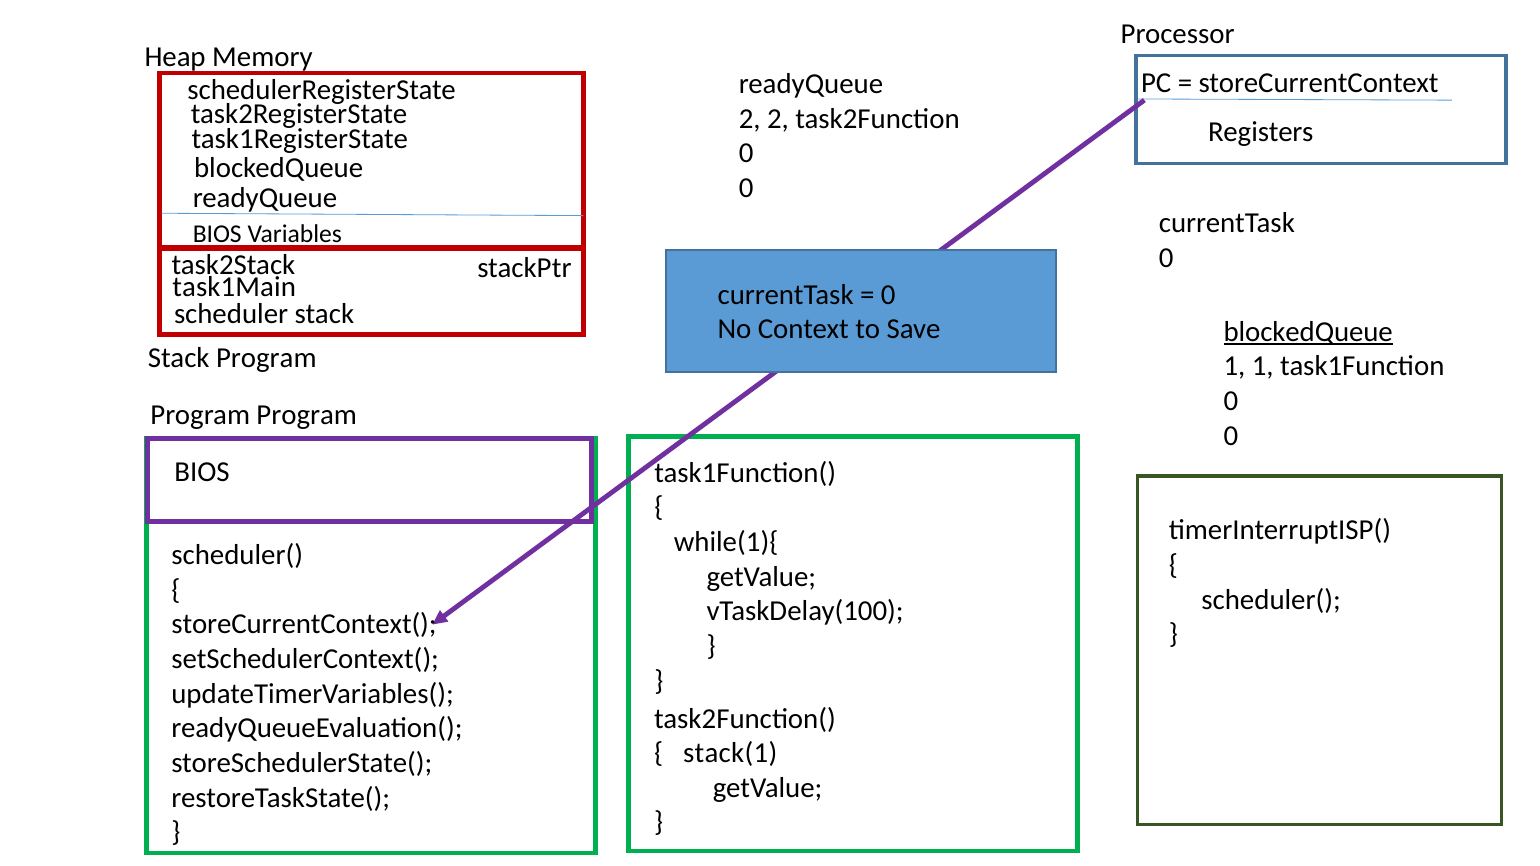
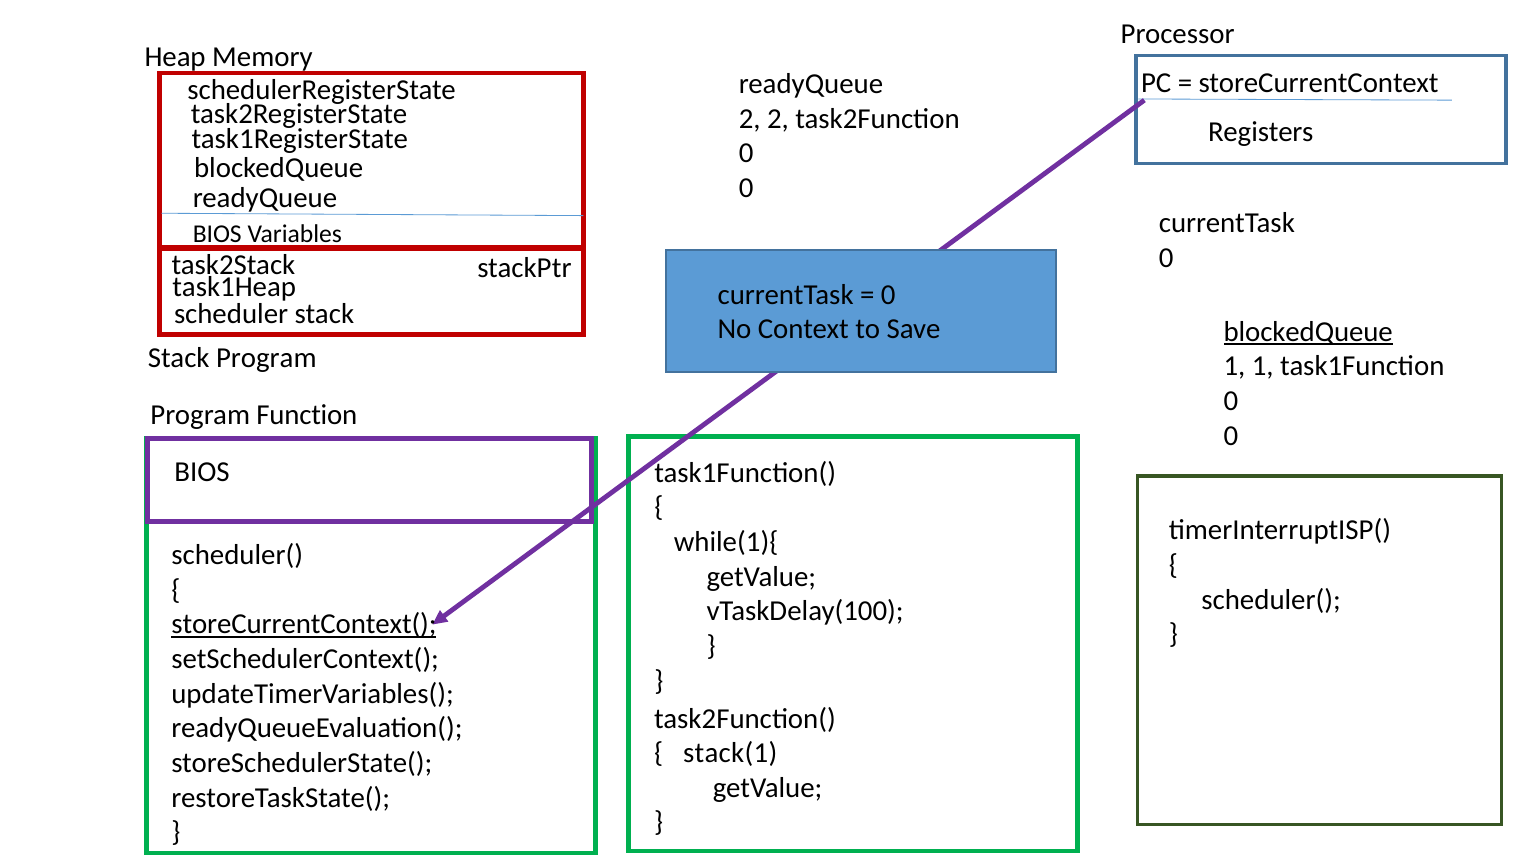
task1Main: task1Main -> task1Heap (234, 287)
Program: Program -> Function (307, 415)
storeCurrentContext( underline: none -> present (304, 625)
